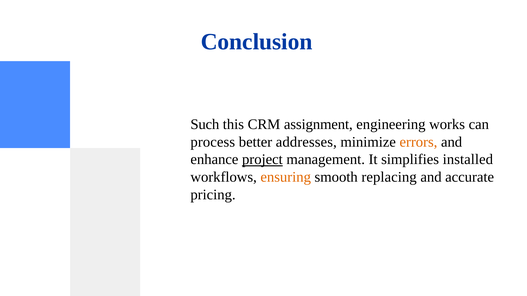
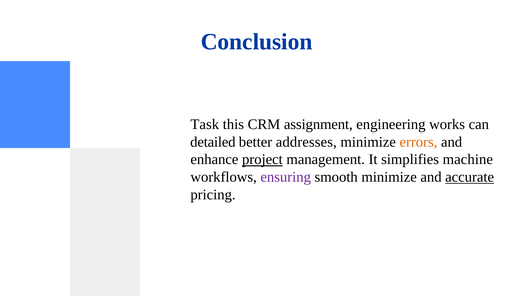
Such: Such -> Task (205, 125)
process: process -> detailed (213, 142)
installed: installed -> machine (468, 160)
ensuring colour: orange -> purple (286, 177)
smooth replacing: replacing -> minimize (389, 177)
accurate underline: none -> present (470, 177)
